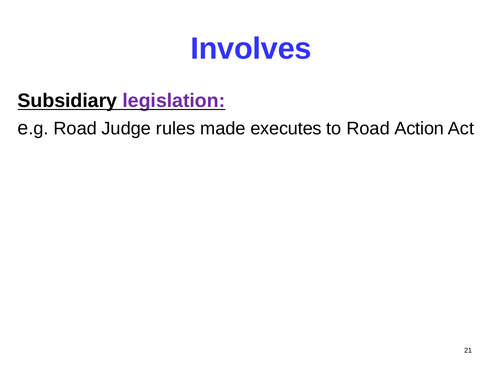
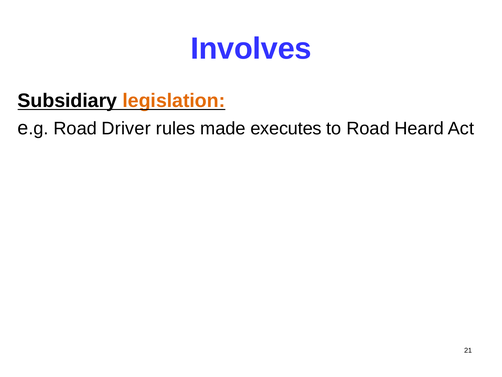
legislation colour: purple -> orange (174, 101)
Judge: Judge -> Driver (126, 128)
Action: Action -> Heard (419, 128)
